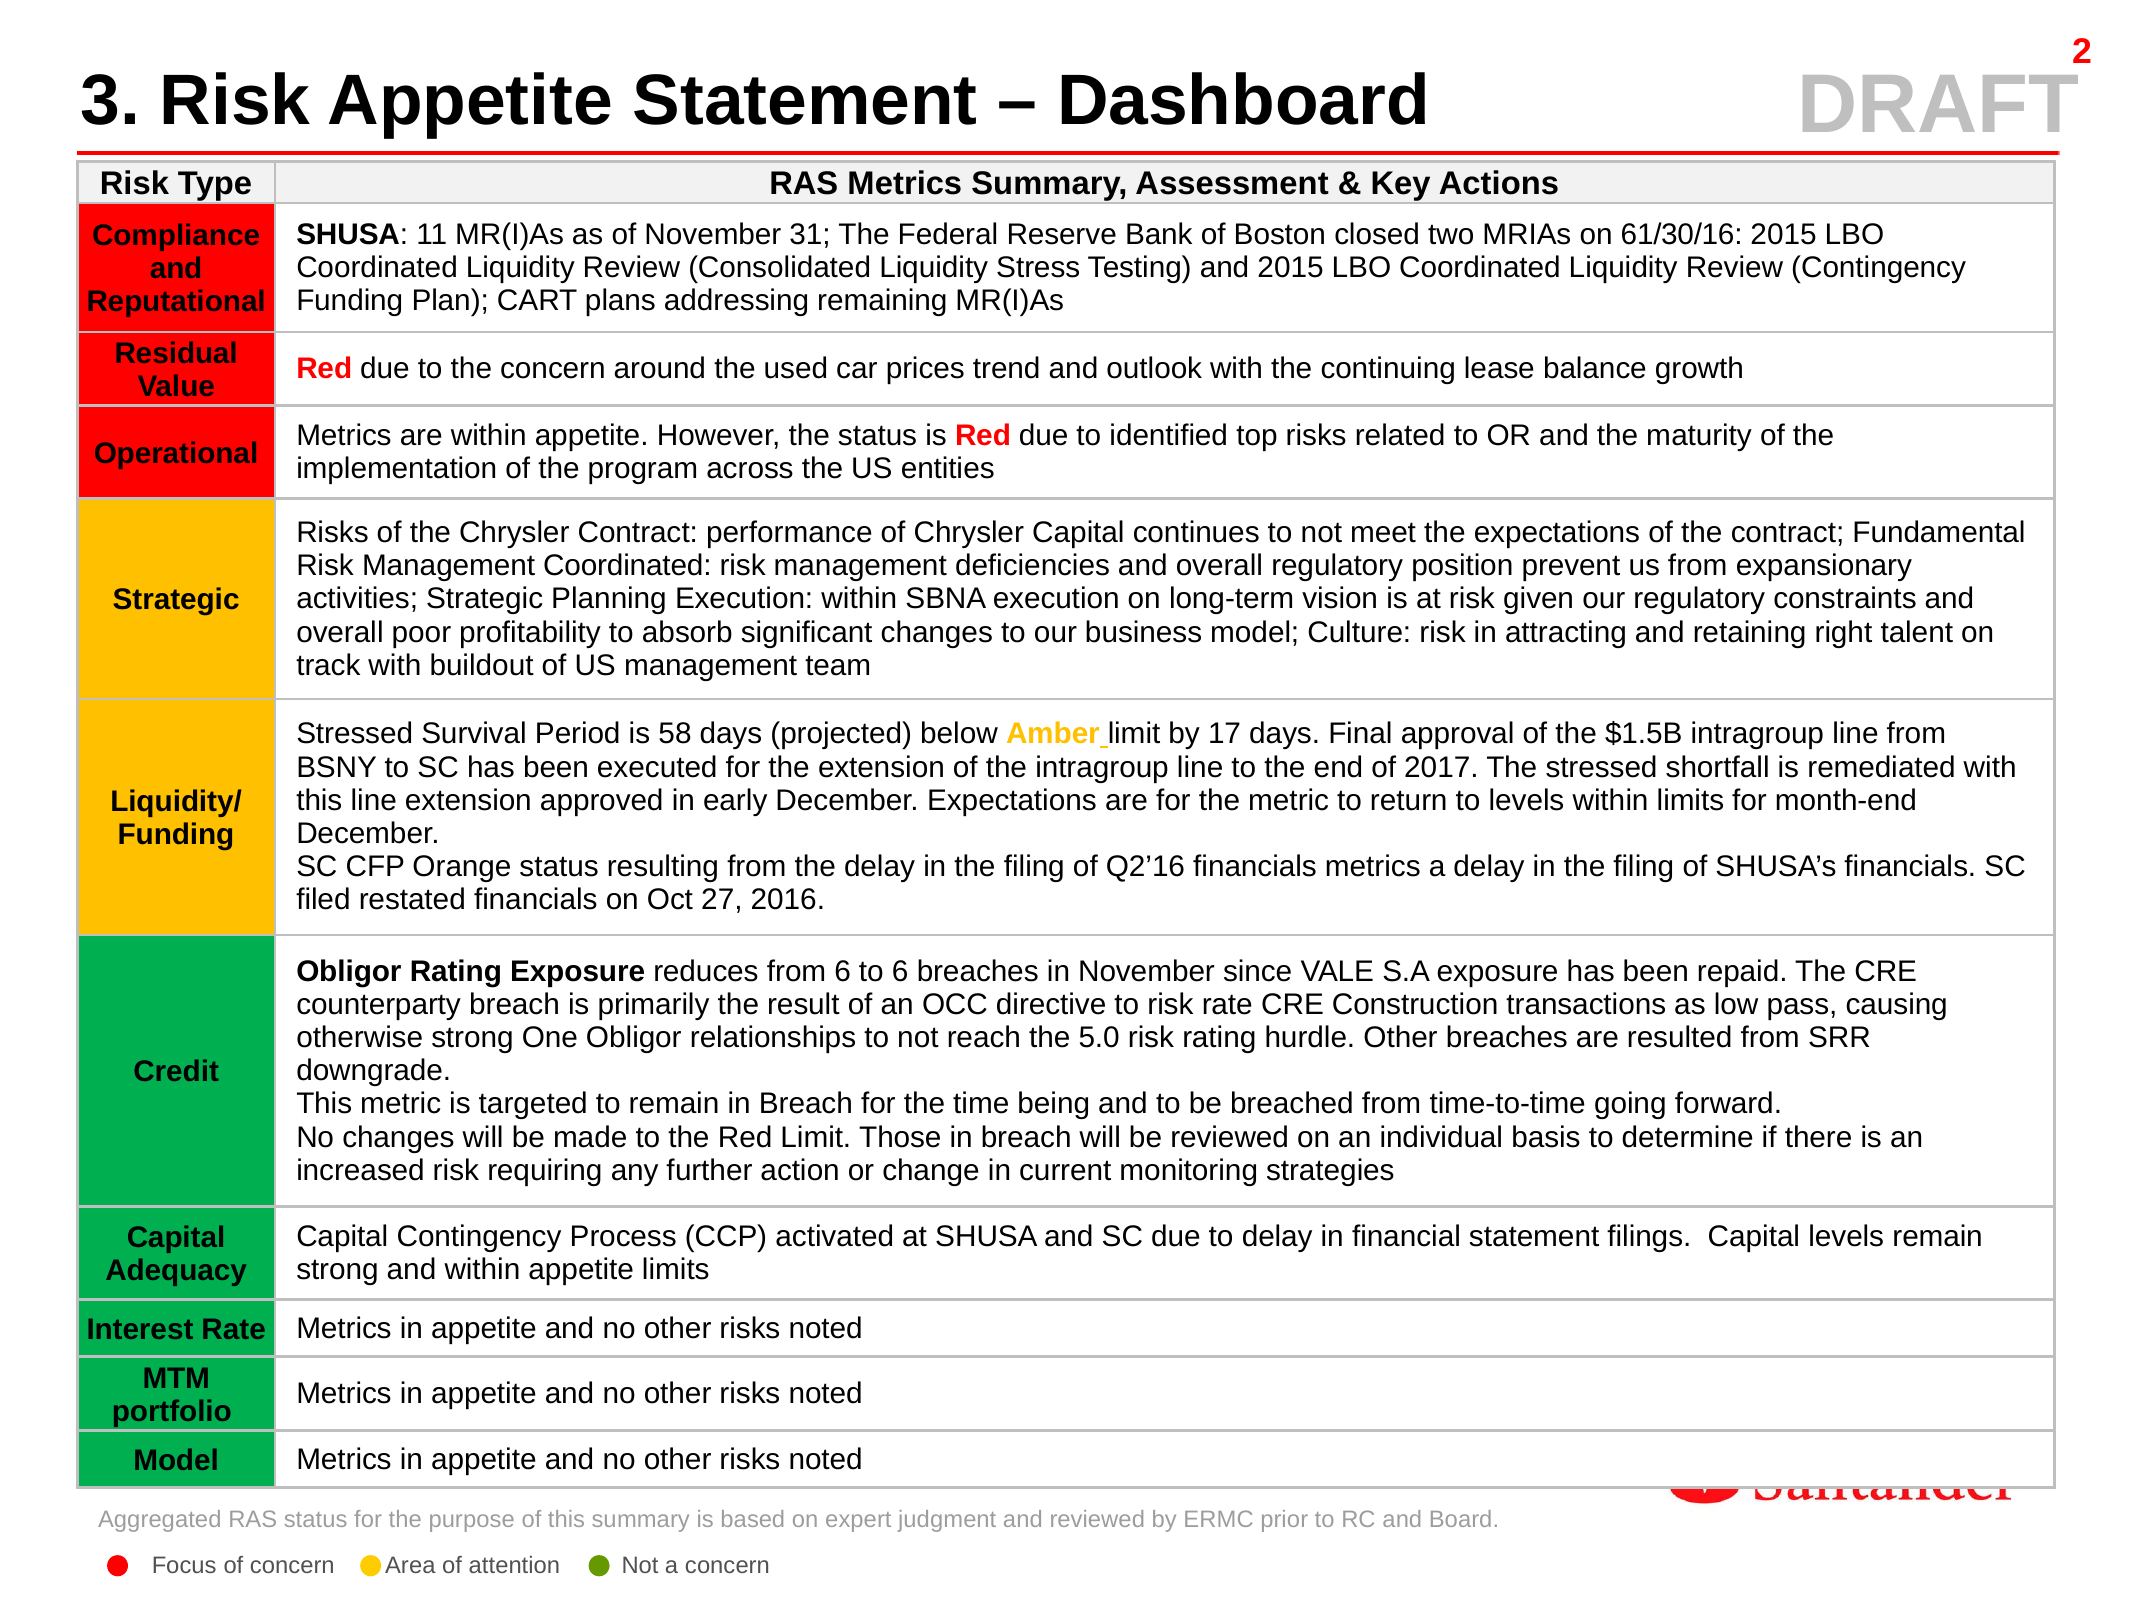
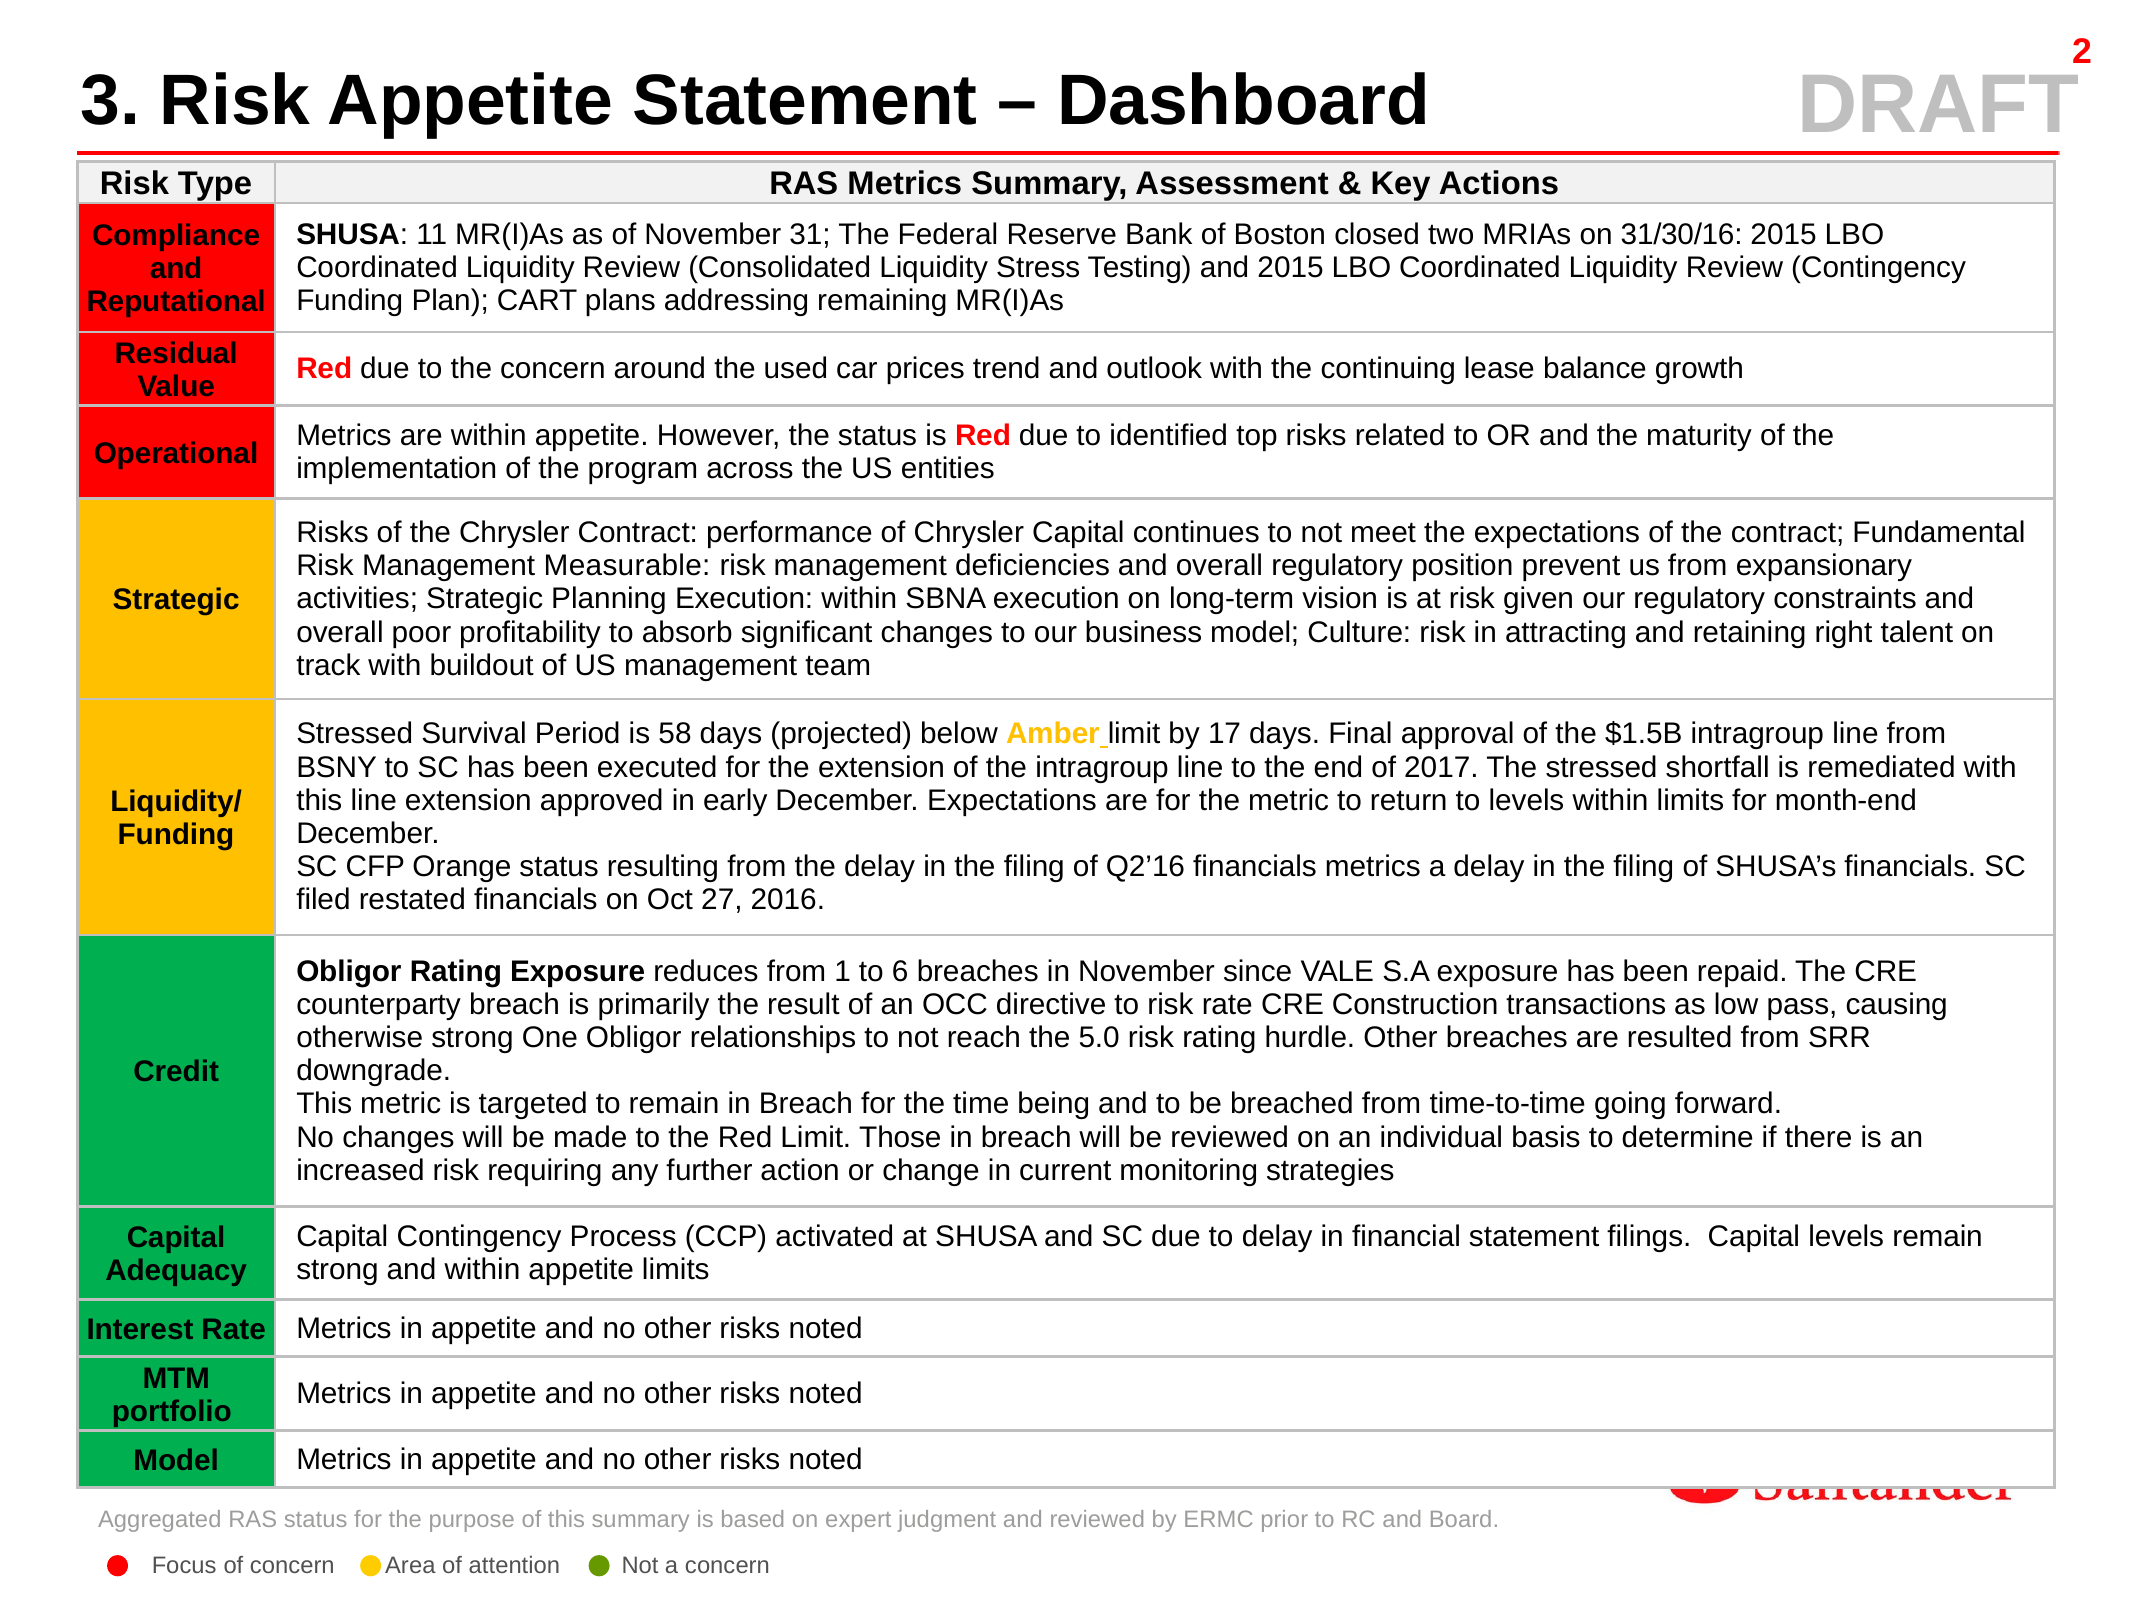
61/30/16: 61/30/16 -> 31/30/16 (1682, 235)
Management Coordinated: Coordinated -> Measurable (627, 566)
from 6: 6 -> 1 (843, 972)
